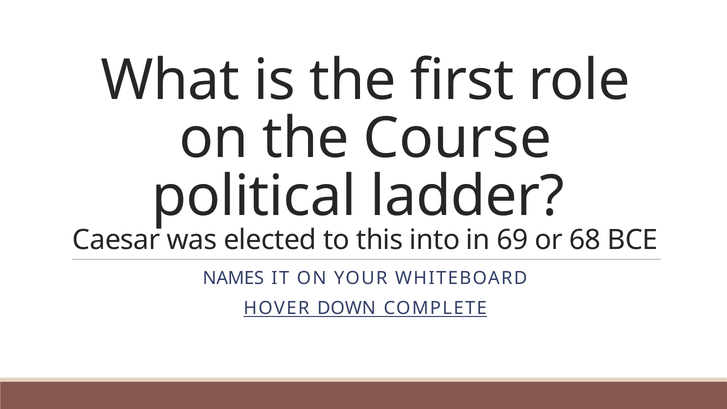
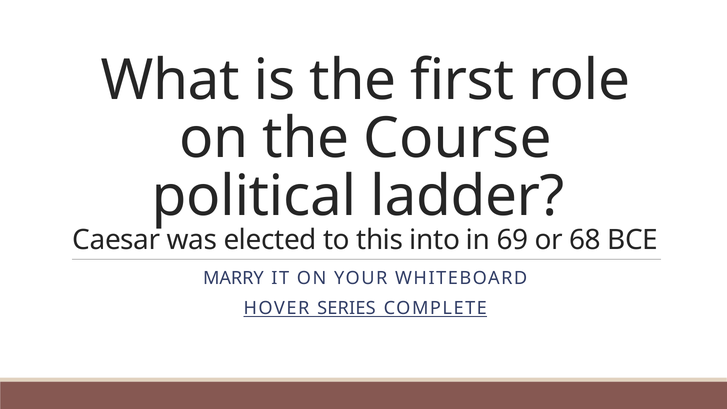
NAMES: NAMES -> MARRY (233, 278)
DOWN: DOWN -> SERIES (346, 308)
